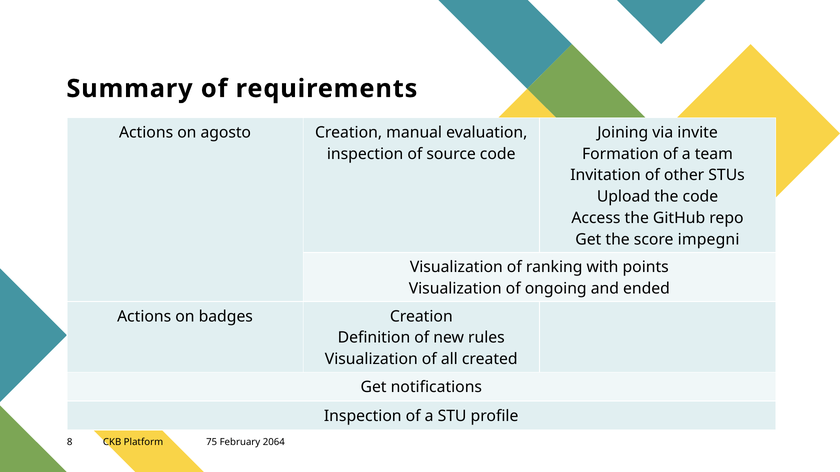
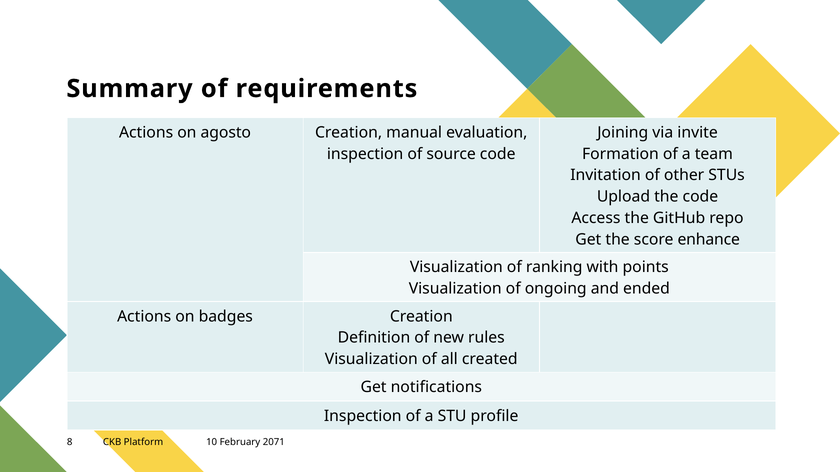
impegni: impegni -> enhance (709, 240)
75: 75 -> 10 (212, 443)
2064: 2064 -> 2071 (274, 443)
